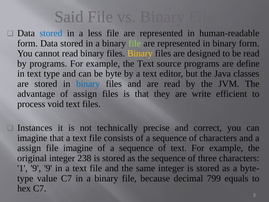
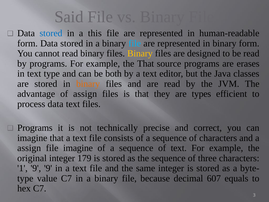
less: less -> this (95, 33)
file colour: light green -> light blue (135, 43)
the Text: Text -> That (146, 63)
define: define -> erases (248, 63)
byte: byte -> both (114, 74)
binary colour: blue -> orange (88, 84)
write: write -> types (201, 94)
process void: void -> data (56, 104)
Instances: Instances -> Programs (35, 128)
238: 238 -> 179 (84, 158)
799: 799 -> 607 (214, 178)
